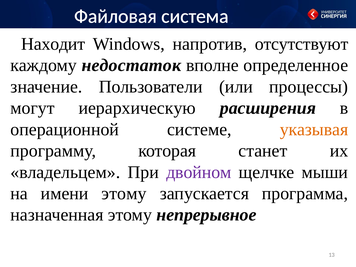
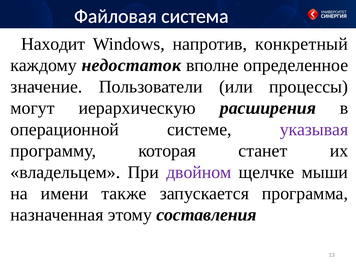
отсутствуют: отсутствуют -> конкретный (301, 44)
указывая colour: orange -> purple (314, 129)
имени этому: этому -> также (124, 193)
непрерывное: непрерывное -> составления (206, 215)
